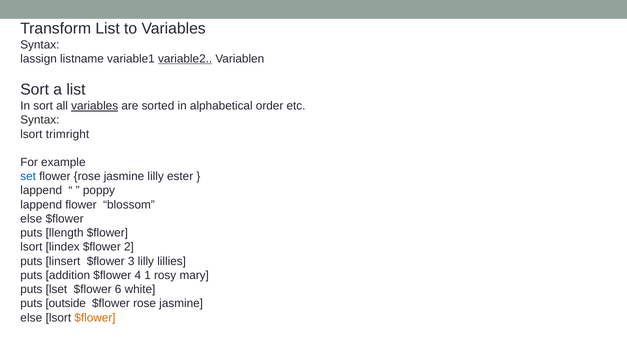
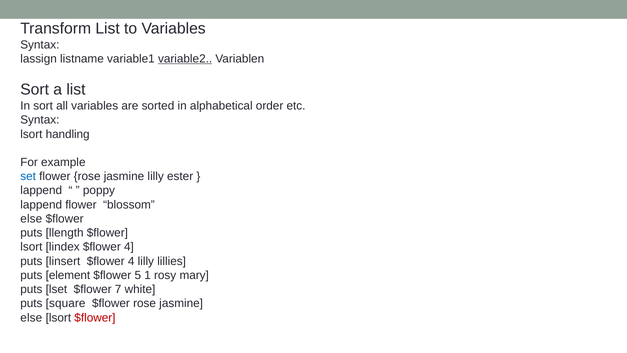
variables underline: present -> none (95, 106)
trimright: trimright -> handling (68, 134)
lindex $flower 2: 2 -> 4 (129, 247)
linsert $flower 3: 3 -> 4 (131, 261)
addition: addition -> element (68, 275)
4: 4 -> 5 (138, 275)
6: 6 -> 7 (118, 289)
outside: outside -> square (66, 303)
$flower colour: orange -> red (95, 317)
